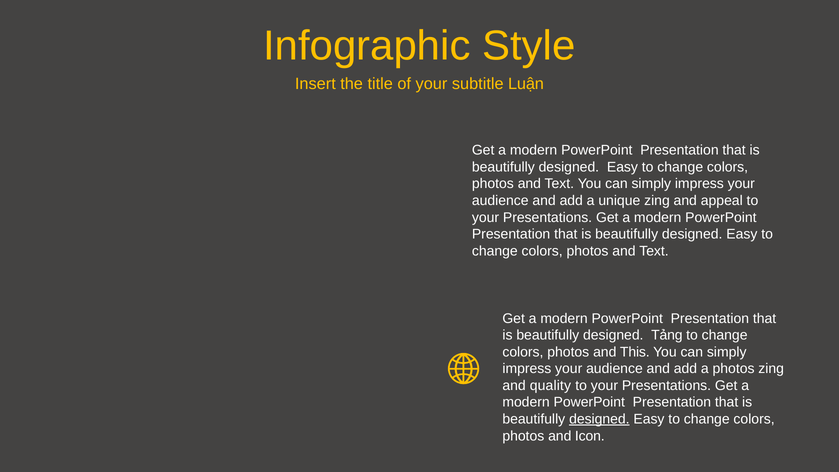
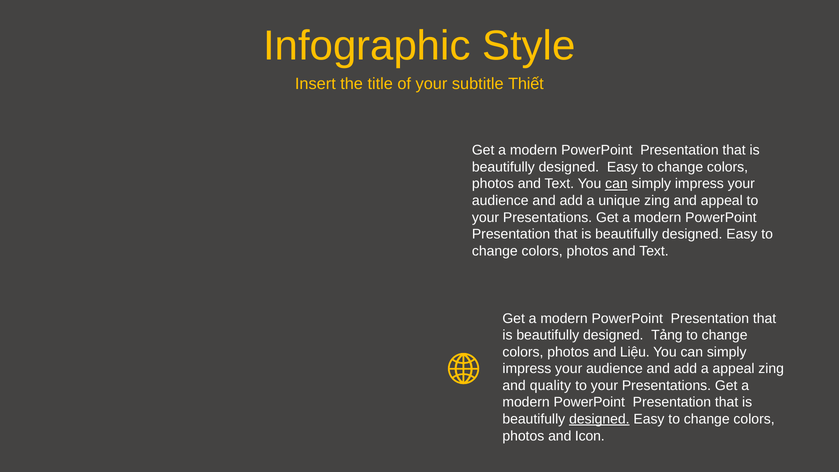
Luận: Luận -> Thiết (526, 84)
can underline: none -> present (616, 184)
This: This -> Liệu (635, 352)
a photos: photos -> appeal (734, 369)
